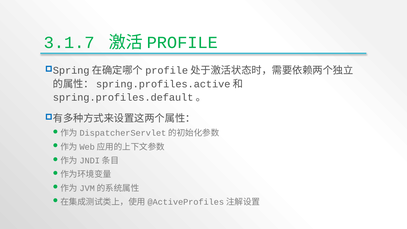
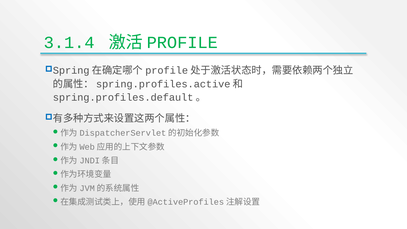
3.1.7: 3.1.7 -> 3.1.4 (69, 43)
